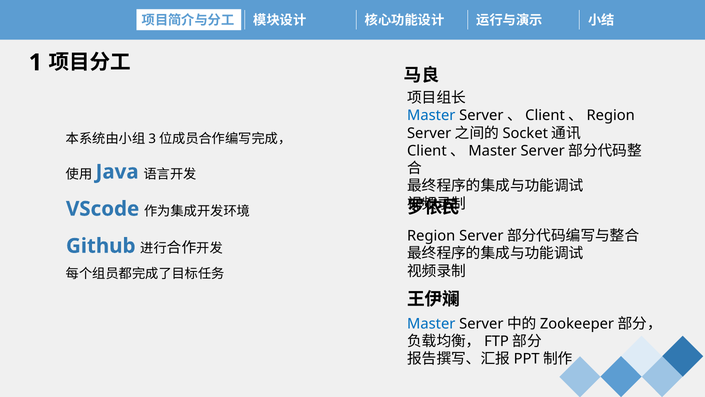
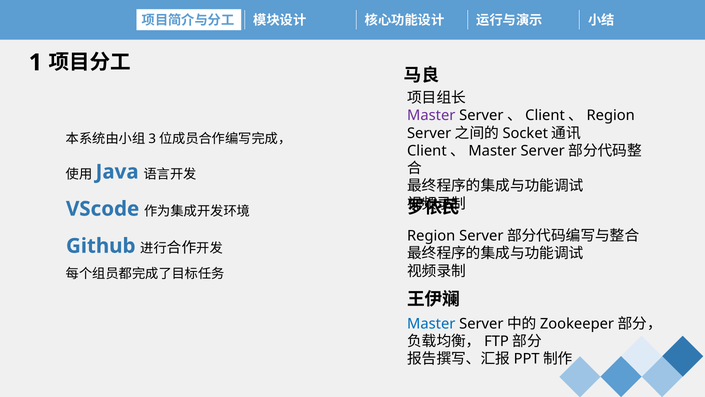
Master colour: blue -> purple (431, 115)
